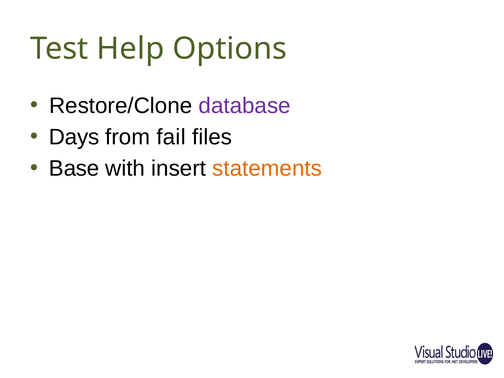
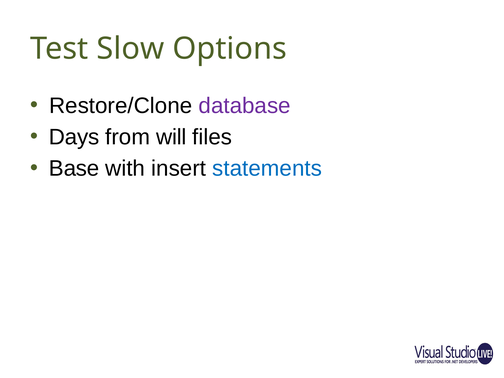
Help: Help -> Slow (130, 49)
fail: fail -> will (171, 137)
statements colour: orange -> blue (267, 168)
